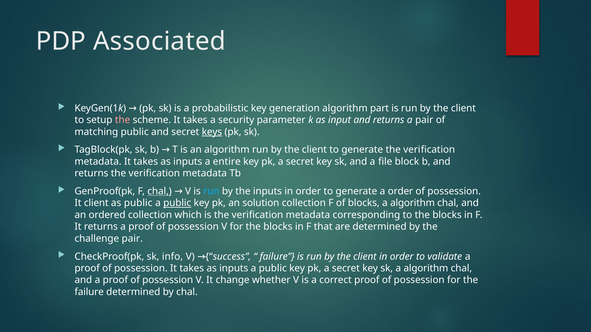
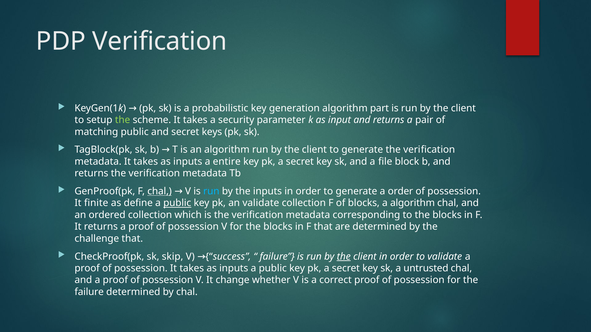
PDP Associated: Associated -> Verification (160, 41)
the colour: pink -> light green (123, 120)
keys underline: present -> none (212, 132)
It client: client -> finite (96, 203)
as public: public -> define (138, 203)
an solution: solution -> validate (261, 203)
challenge pair: pair -> that (132, 239)
info: info -> skip (173, 257)
the underline: none -> present (344, 257)
sk a algorithm: algorithm -> untrusted (426, 269)
